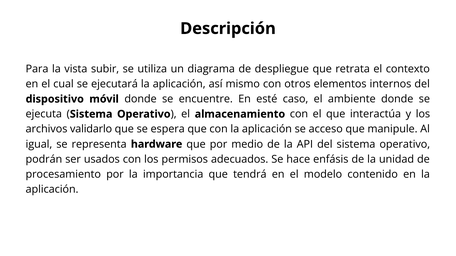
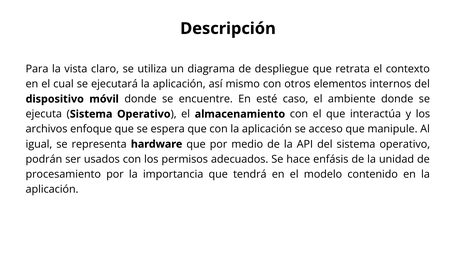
subir: subir -> claro (105, 69)
validarlo: validarlo -> enfoque (91, 129)
